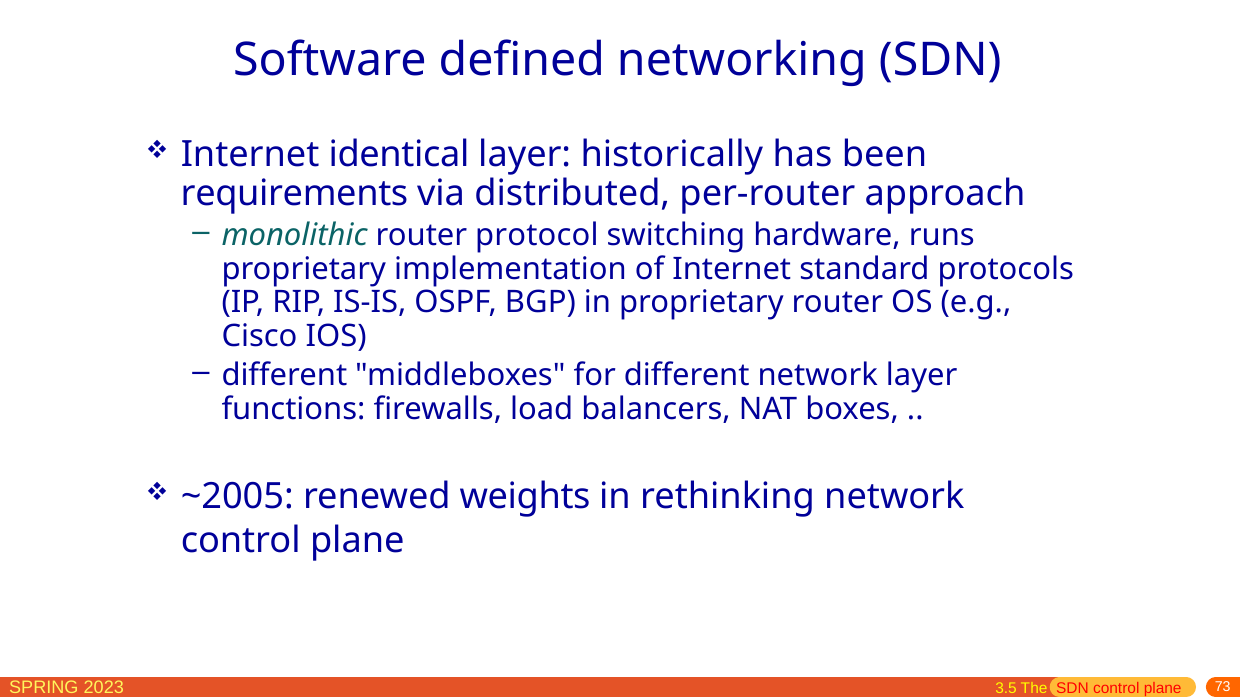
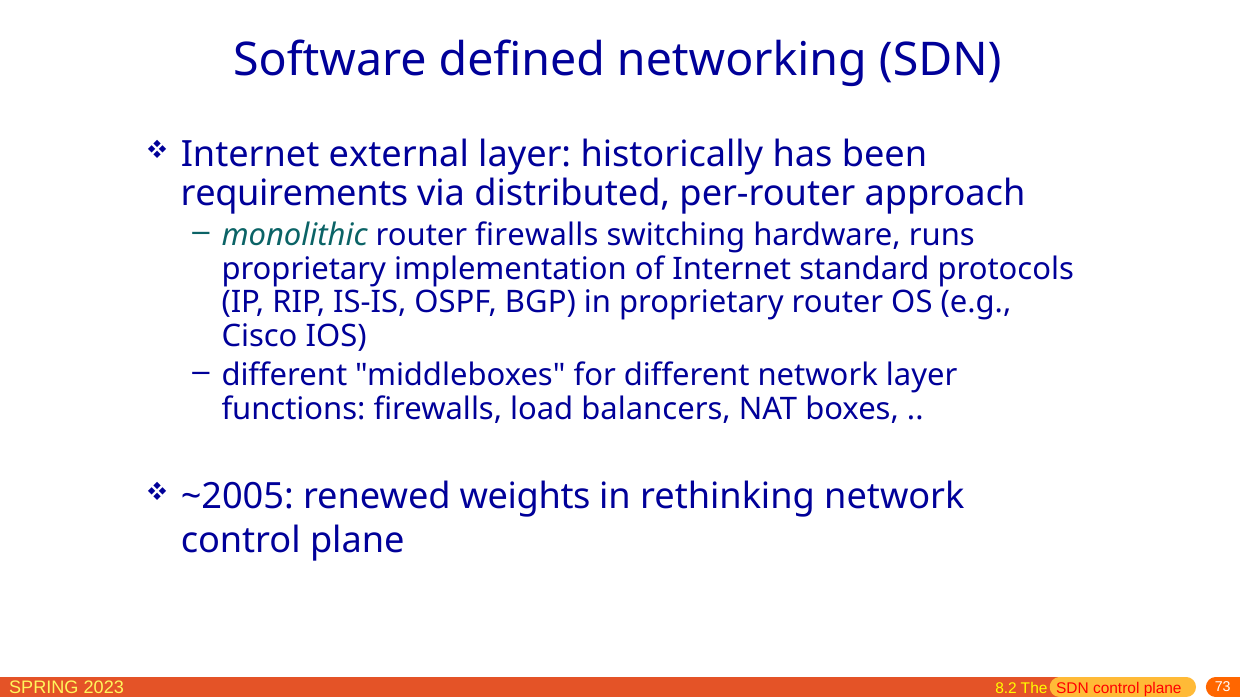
identical: identical -> external (399, 154)
router protocol: protocol -> firewalls (537, 236)
3.5: 3.5 -> 8.2 (1006, 689)
